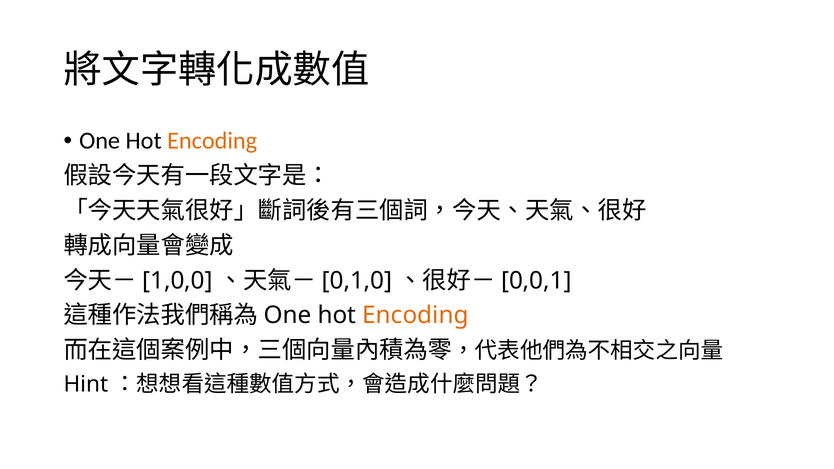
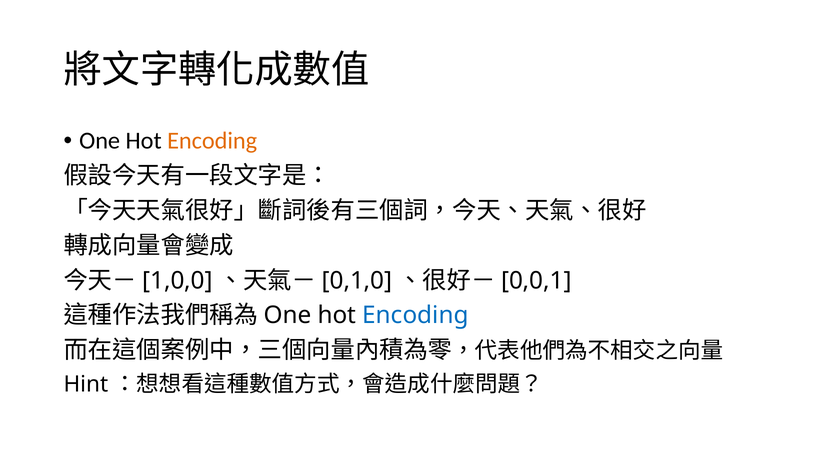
Encoding colour: orange -> blue (415, 316)
